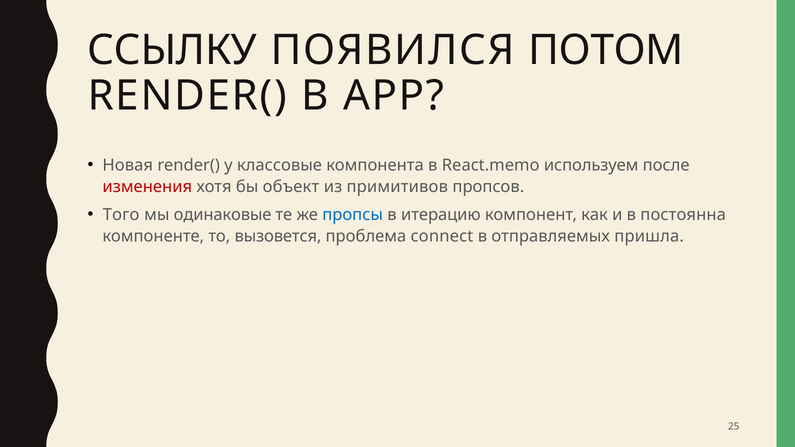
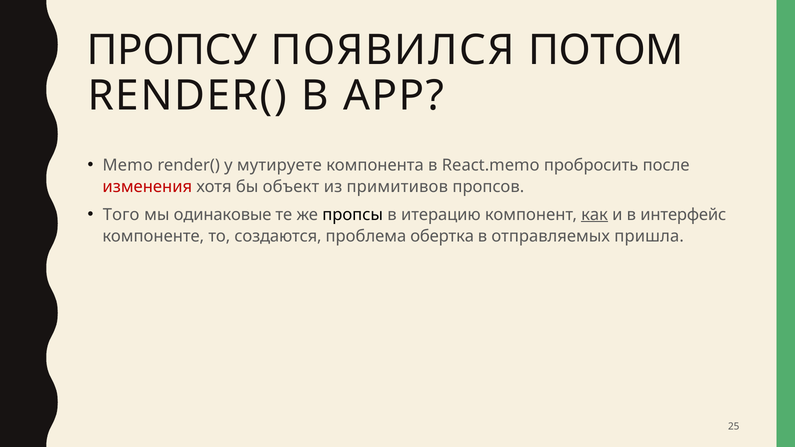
ССЫЛКУ: ССЫЛКУ -> ПРОПСУ (172, 50)
Новая: Новая -> Memo (128, 165)
классовые: классовые -> мутируете (279, 165)
используем: используем -> пробросить (591, 165)
пропсы colour: blue -> black (353, 215)
как underline: none -> present (595, 215)
постоянна: постоянна -> интерфейс (683, 215)
вызовется: вызовется -> создаются (278, 236)
connect: connect -> обертка (442, 236)
